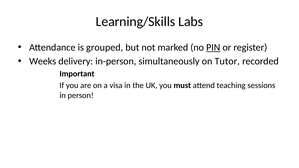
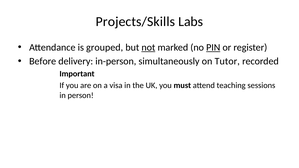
Learning/Skills: Learning/Skills -> Projects/Skills (135, 22)
not underline: none -> present (148, 47)
Weeks: Weeks -> Before (43, 61)
